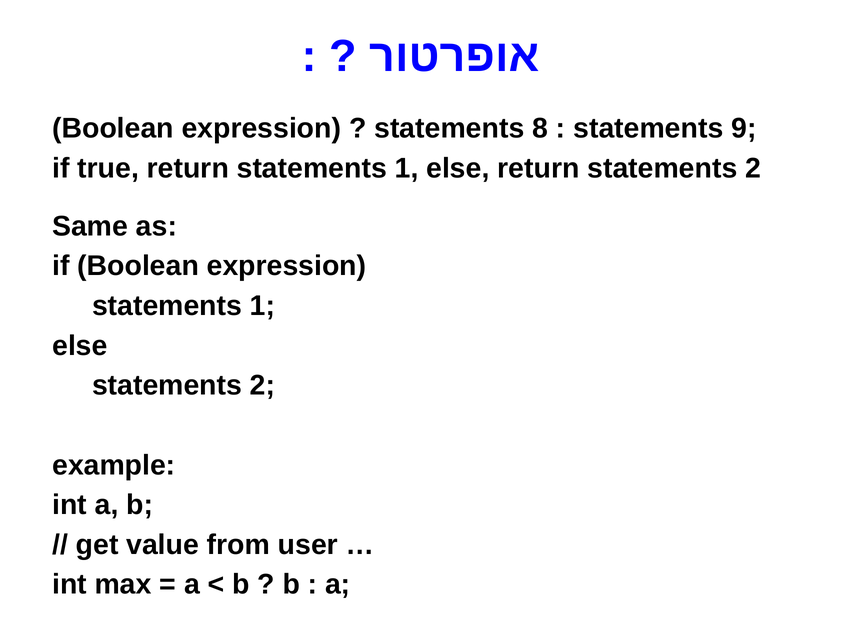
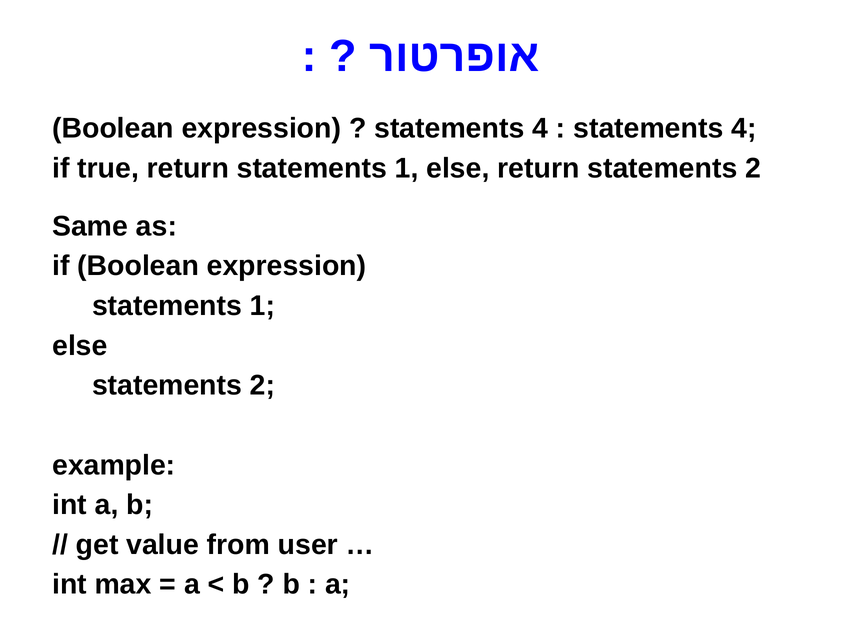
8: 8 -> 4 (540, 128)
9: 9 -> 4 (744, 128)
